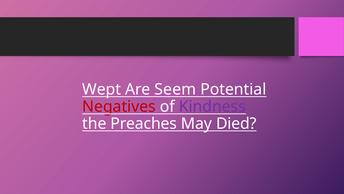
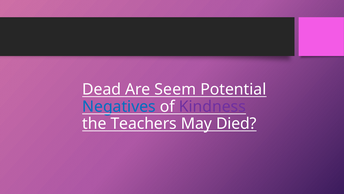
Wept: Wept -> Dead (102, 89)
Negatives colour: red -> blue (119, 106)
Preaches: Preaches -> Teachers (144, 123)
